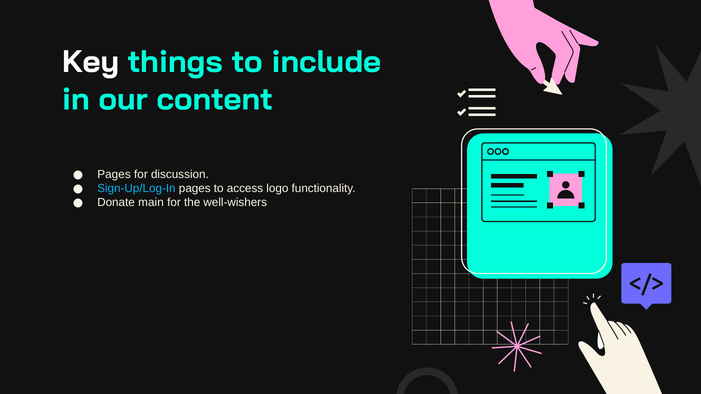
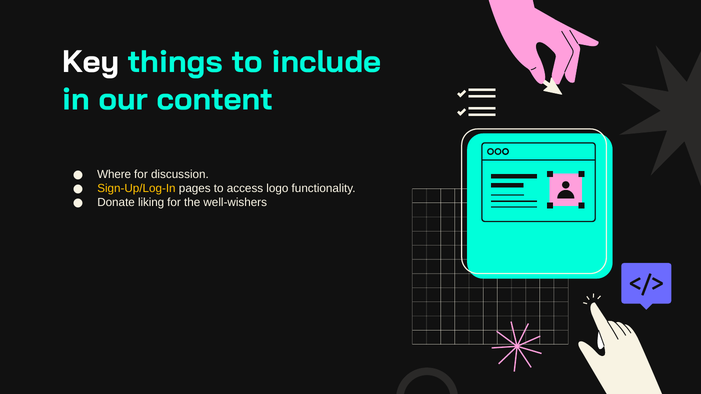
Pages: Pages -> Where (114, 175)
Sign-Up/Log-In colour: light blue -> yellow (136, 189)
main: main -> liking (151, 203)
